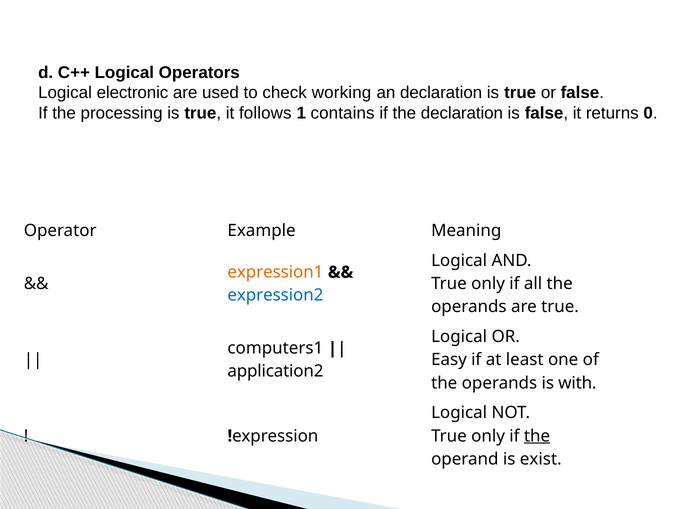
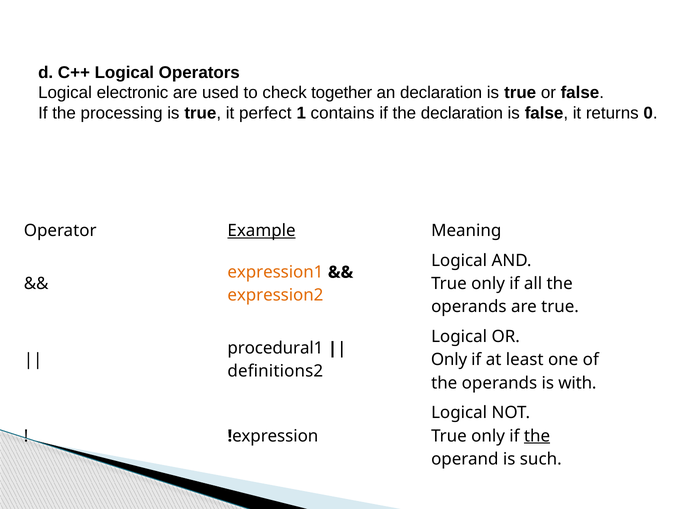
working: working -> together (342, 93)
follows: follows -> perfect (265, 113)
Example underline: none -> present (262, 231)
expression2 colour: blue -> orange (275, 295)
computers1: computers1 -> procedural1 (275, 348)
Easy: Easy -> Only (449, 360)
application2: application2 -> definitions2 (275, 372)
exist: exist -> such (541, 459)
